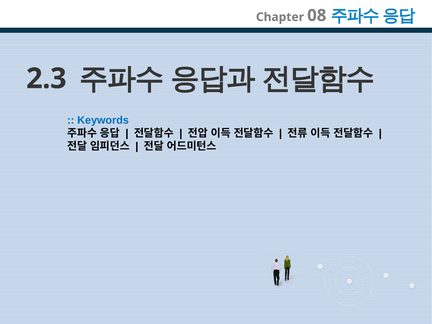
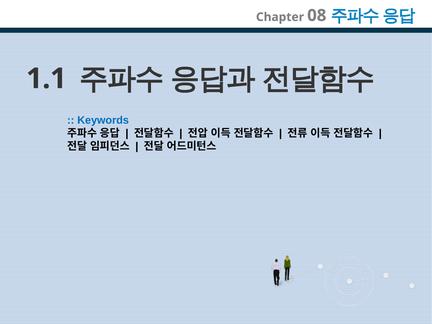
2.3: 2.3 -> 1.1 (46, 79)
